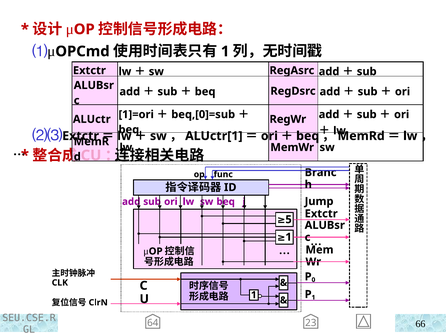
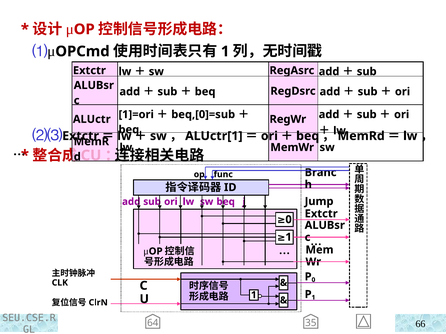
5: 5 -> 0 (289, 220)
23: 23 -> 35 (311, 323)
